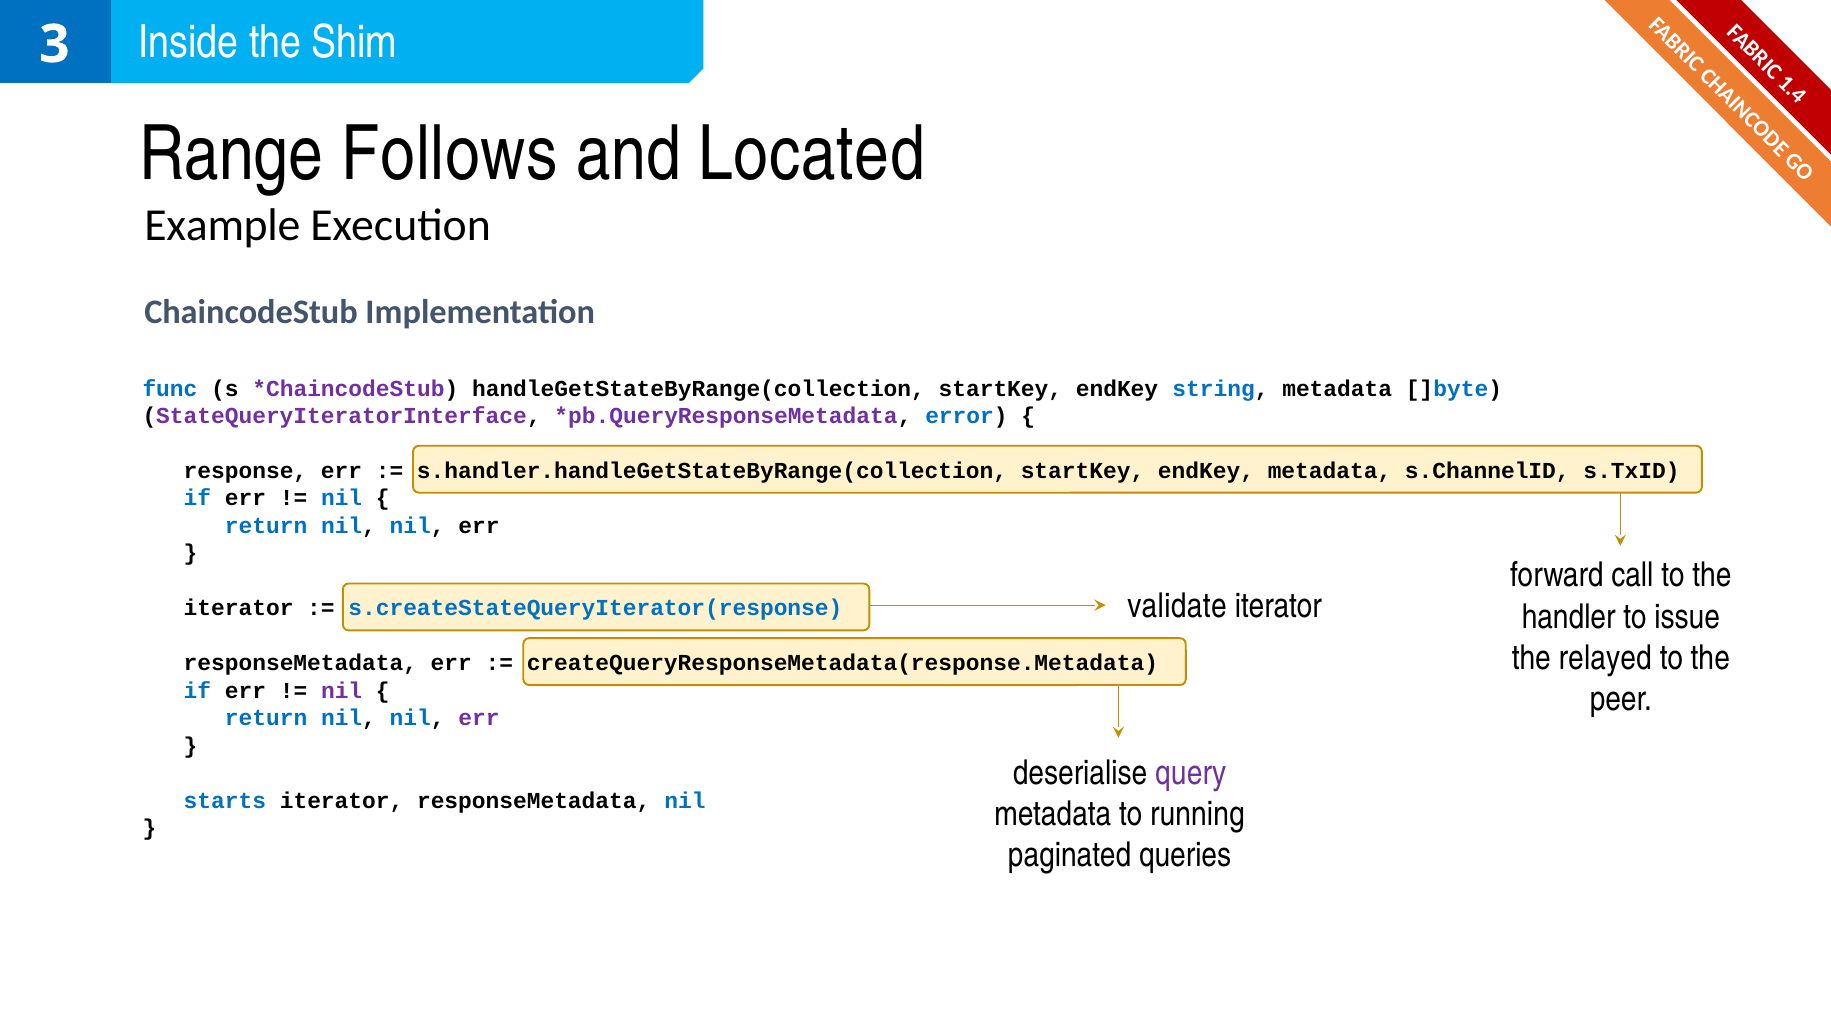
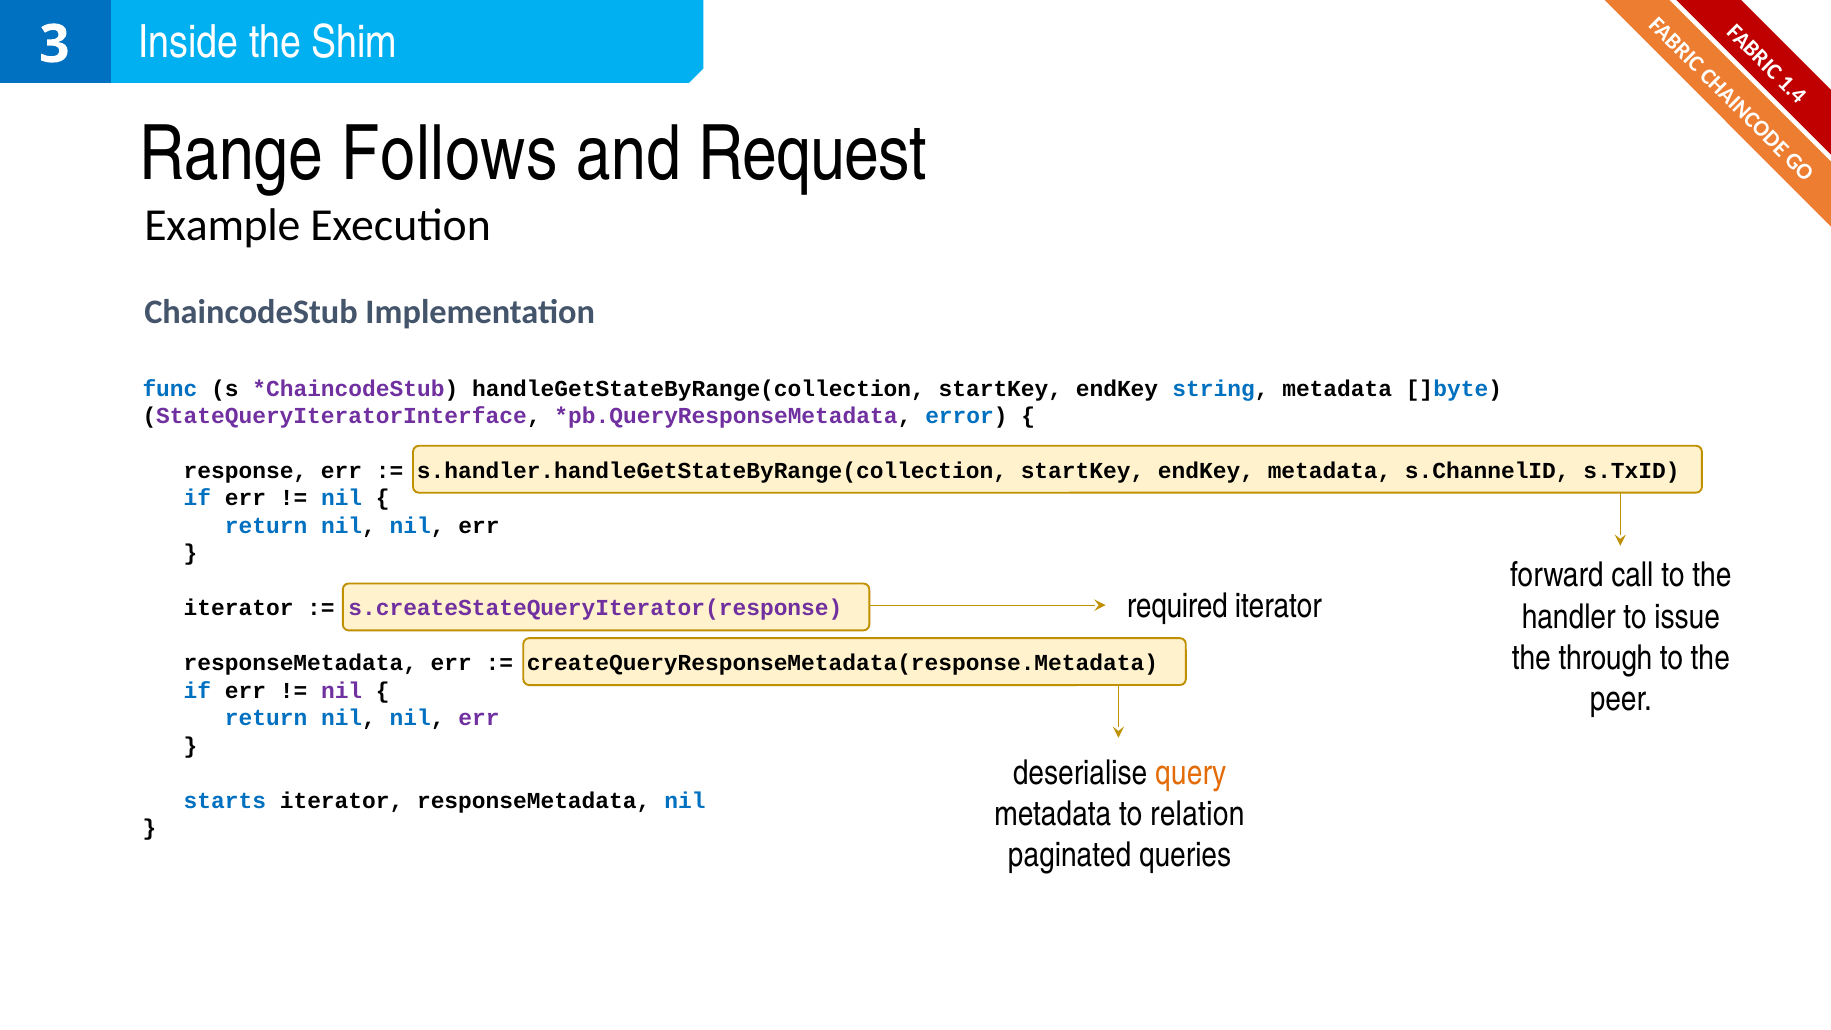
Located: Located -> Request (812, 154)
validate: validate -> required (1177, 606)
s.createStateQueryIterator(response colour: blue -> purple (595, 608)
relayed: relayed -> through (1605, 658)
query colour: purple -> orange (1191, 773)
running: running -> relation (1197, 814)
